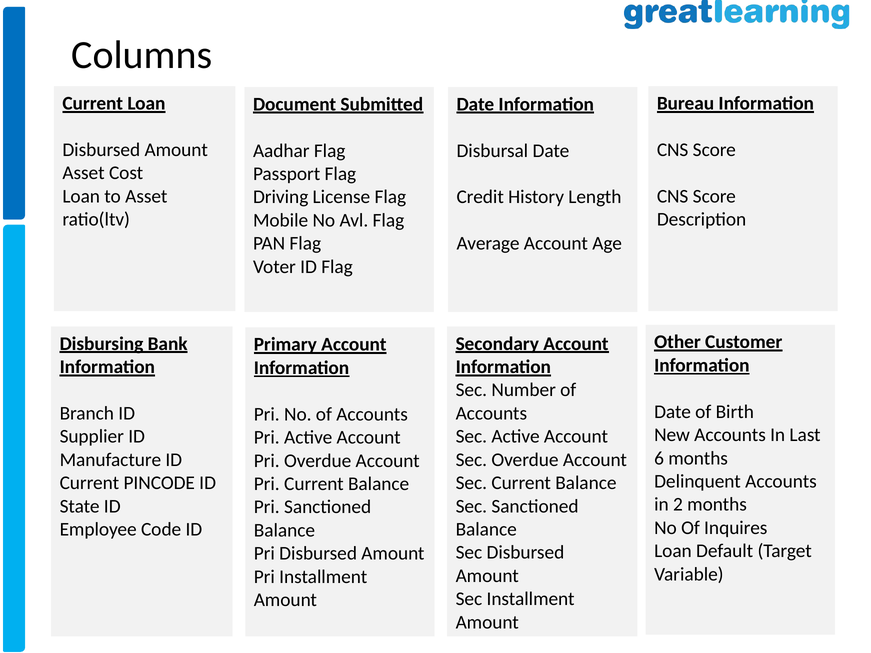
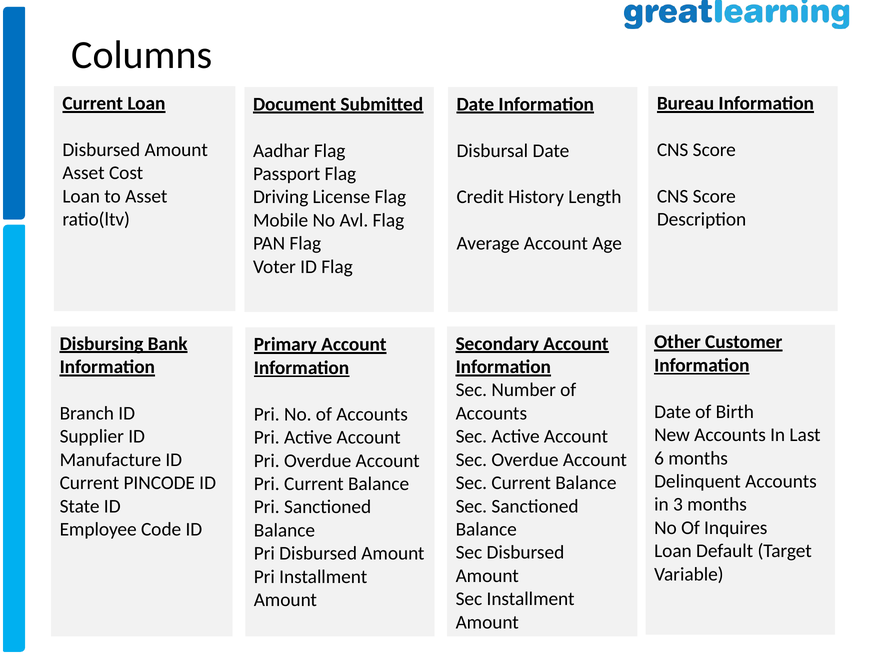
2: 2 -> 3 (678, 505)
